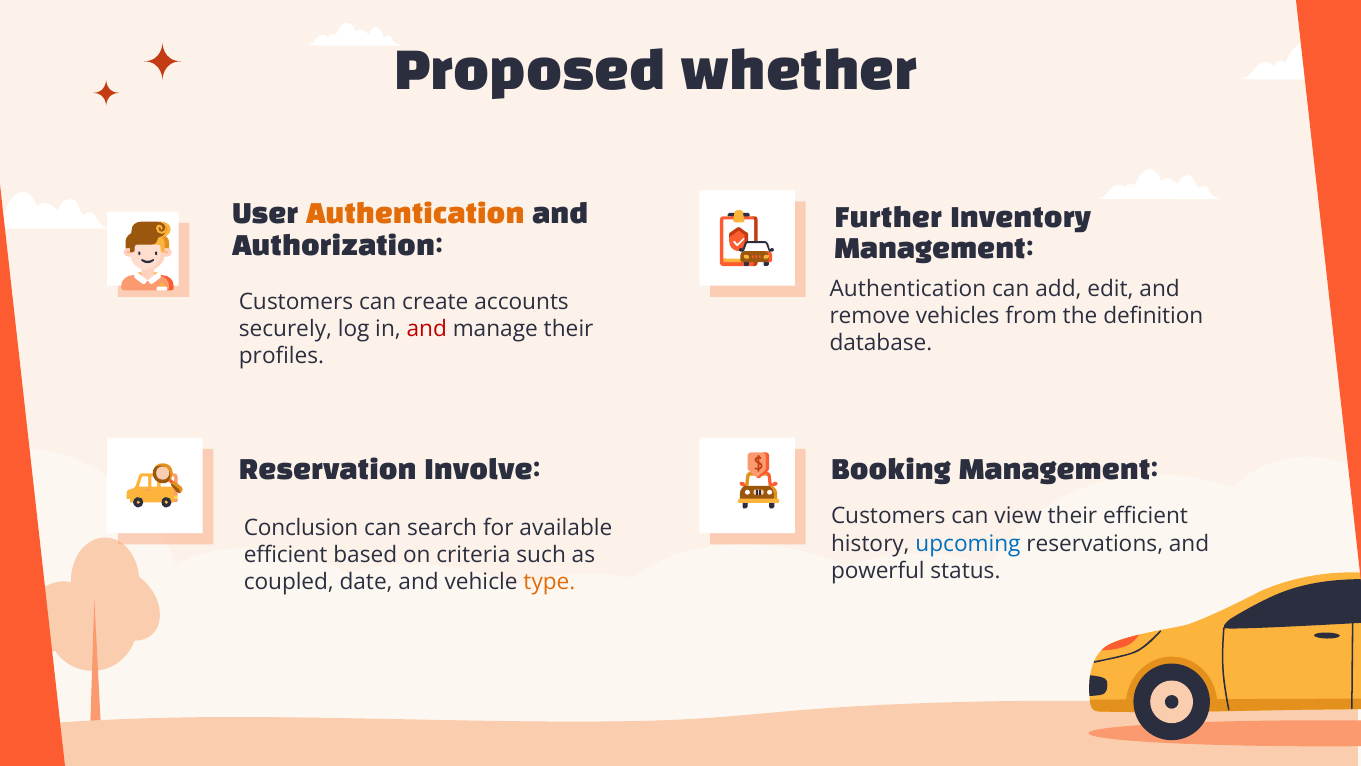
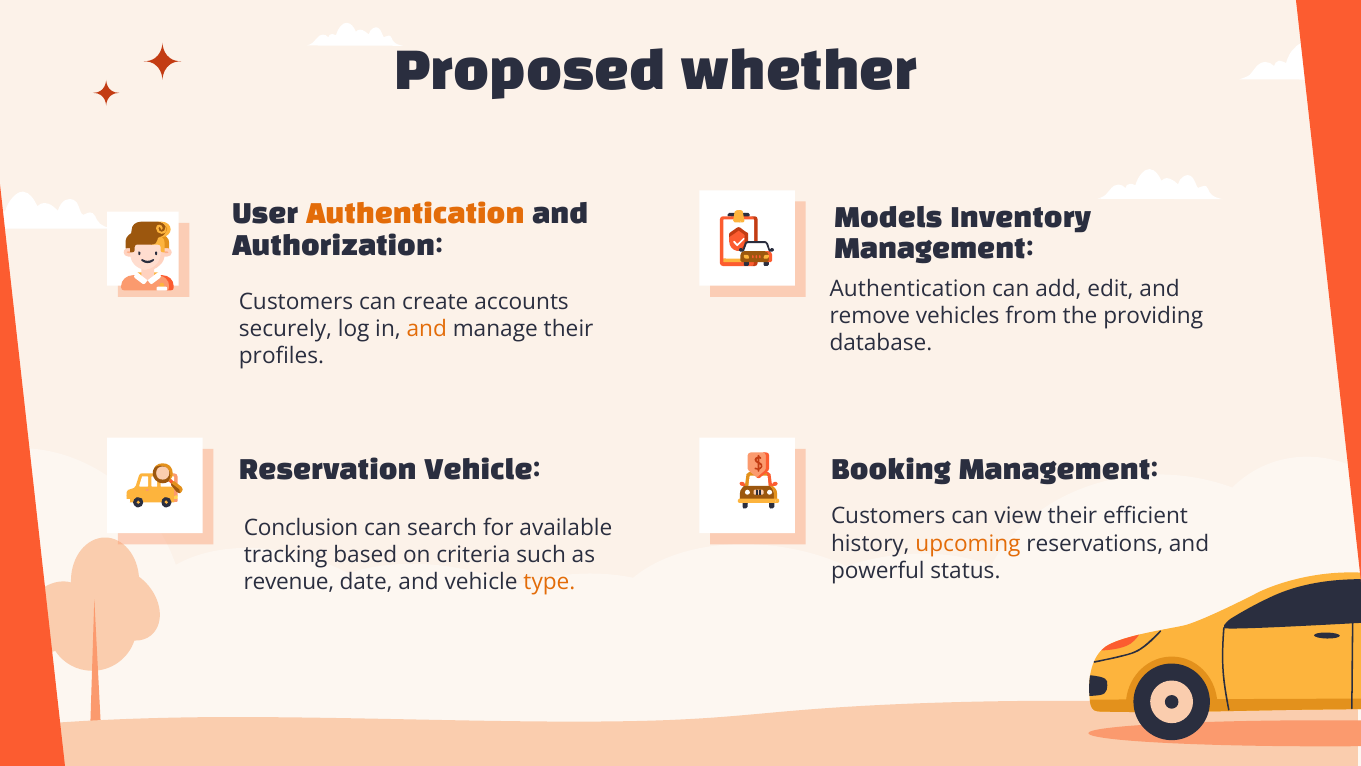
Further: Further -> Models (888, 218)
definition: definition -> providing (1153, 316)
and colour: red -> orange (427, 329)
Reservation Involve: Involve -> Vehicle (483, 471)
upcoming colour: blue -> orange (968, 543)
efficient: efficient -> tracking (286, 555)
coupled: coupled -> revenue (289, 582)
